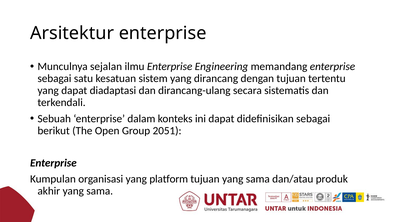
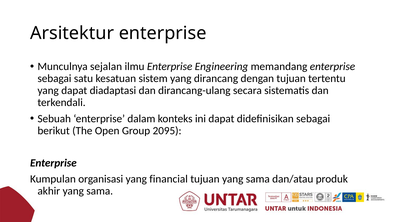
2051: 2051 -> 2095 (167, 131)
platform: platform -> financial (169, 179)
